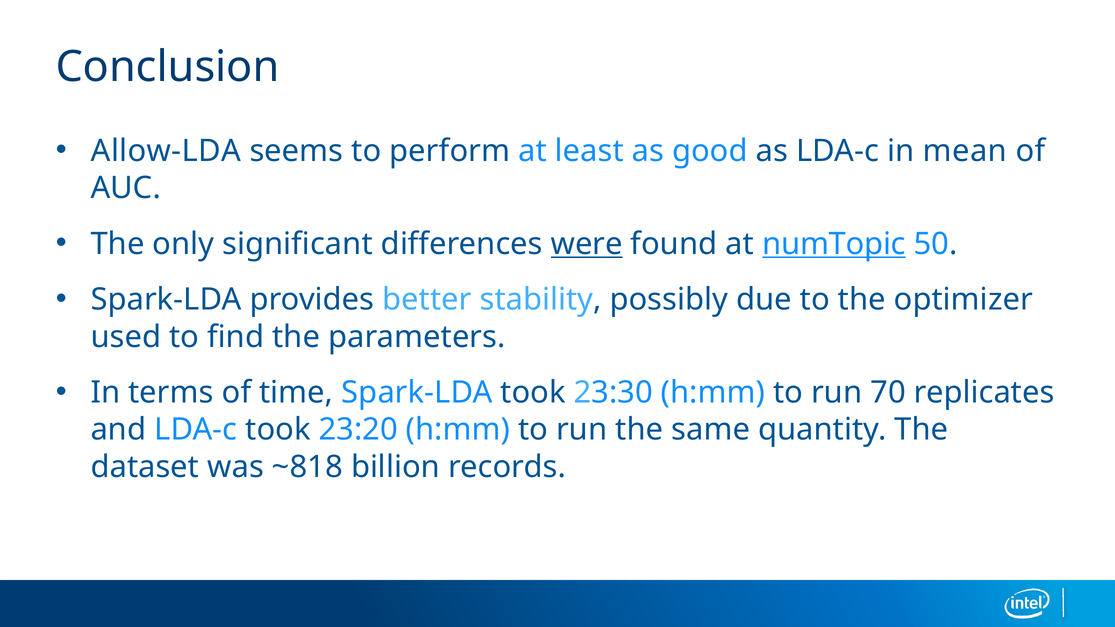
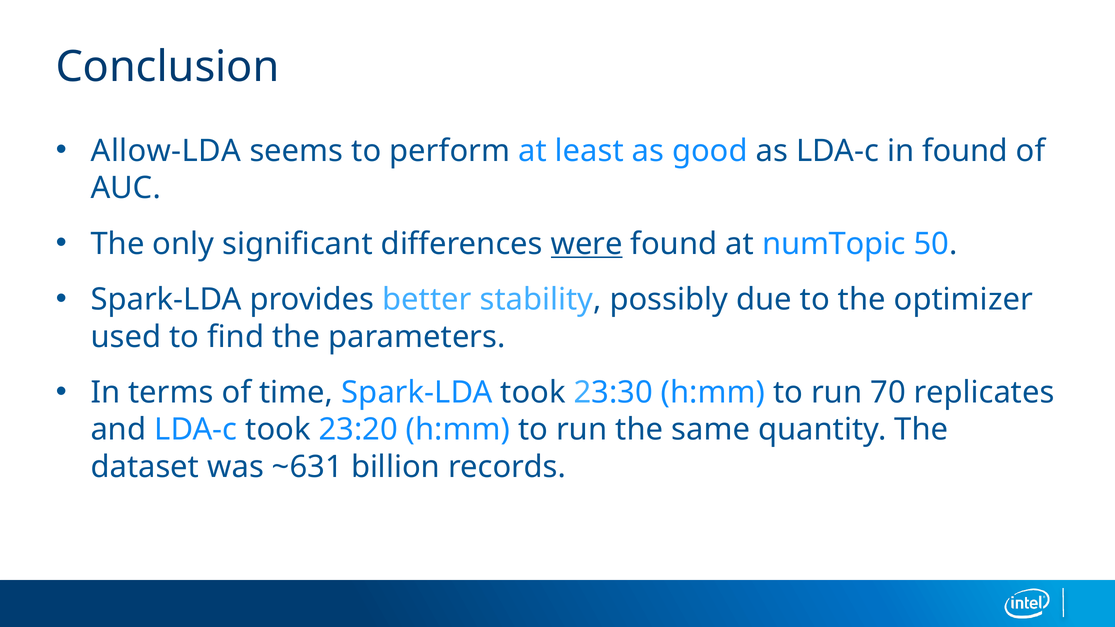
in mean: mean -> found (965, 151)
numTopic underline: present -> none (834, 244)
~818: ~818 -> ~631 (307, 467)
